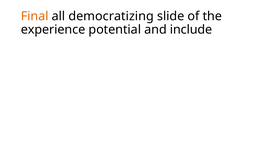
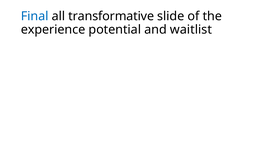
Final colour: orange -> blue (35, 16)
democratizing: democratizing -> transformative (111, 16)
include: include -> waitlist (191, 30)
